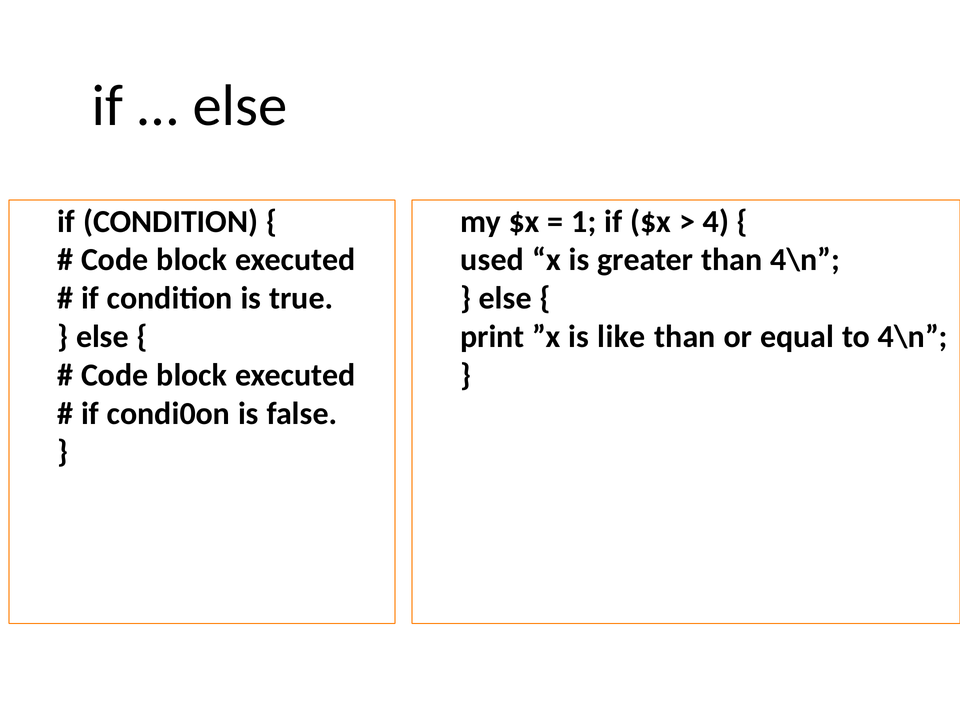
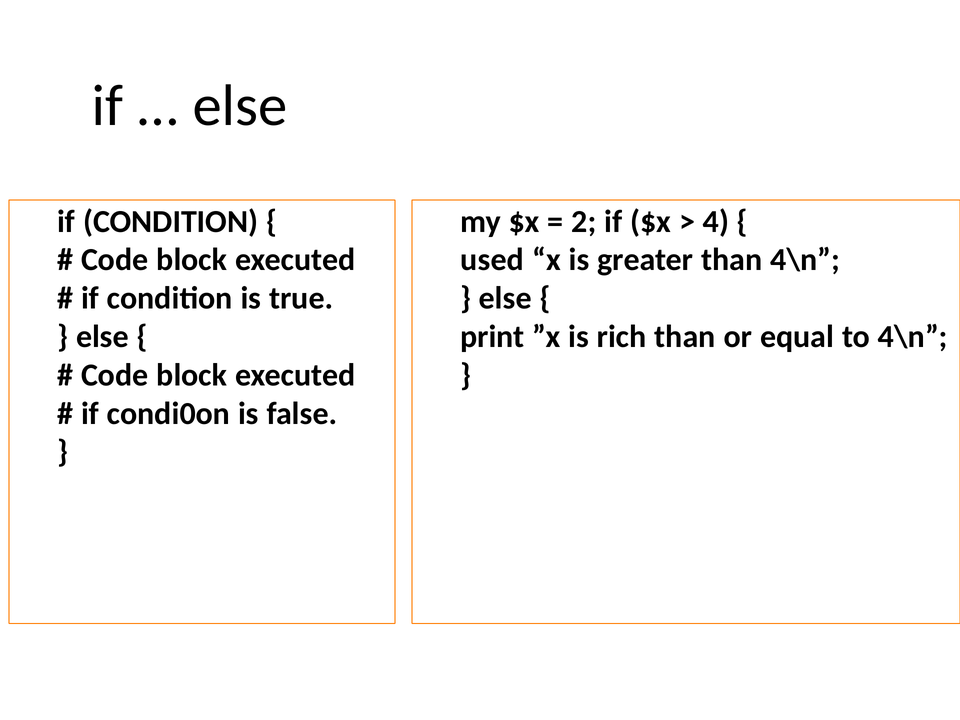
1: 1 -> 2 (584, 221)
like: like -> rich (622, 337)
